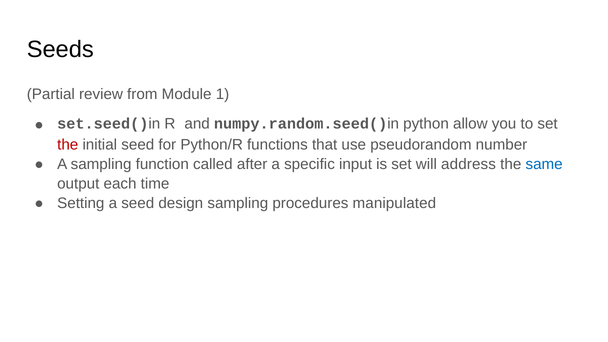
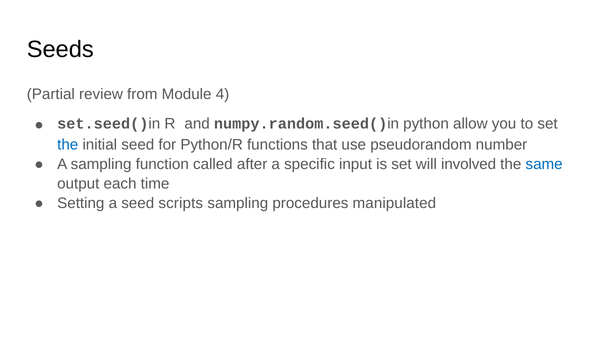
1: 1 -> 4 (223, 94)
the colour: red -> blue (68, 145)
address: address -> involved (469, 164)
design: design -> scripts (181, 203)
